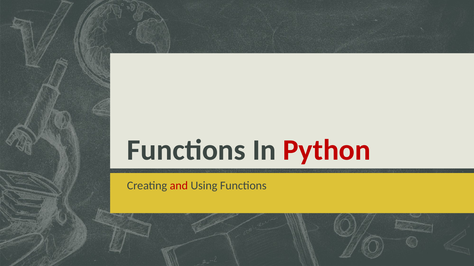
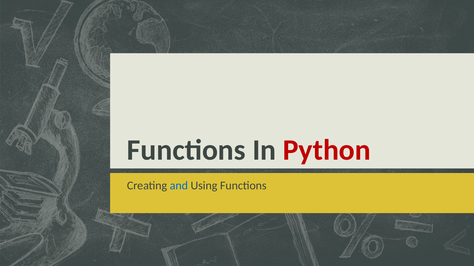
and colour: red -> blue (179, 186)
